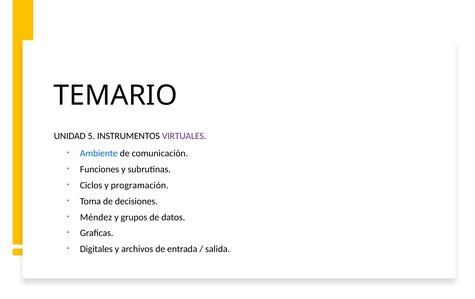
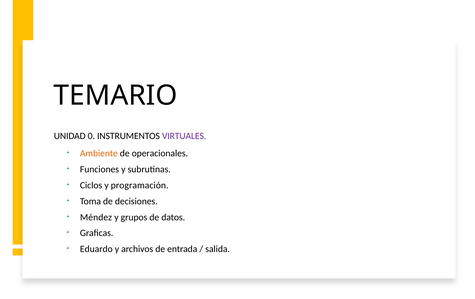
5: 5 -> 0 (91, 136)
Ambiente colour: blue -> orange (99, 154)
comunicación: comunicación -> operacionales (160, 154)
Digitales: Digitales -> Eduardo (96, 249)
